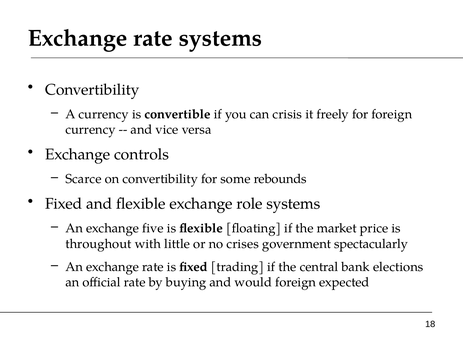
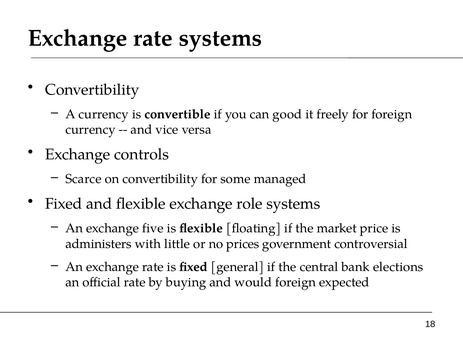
crisis: crisis -> good (287, 114)
rebounds: rebounds -> managed (280, 179)
throughout: throughout -> administers (99, 244)
crises: crises -> prices (243, 244)
spectacularly: spectacularly -> controversial (371, 244)
trading: trading -> general (237, 267)
